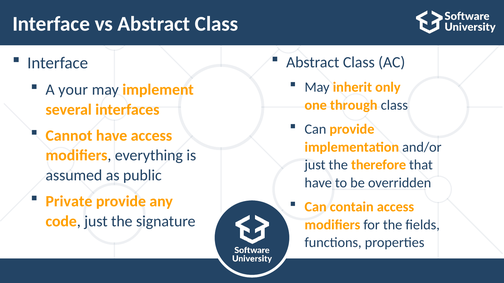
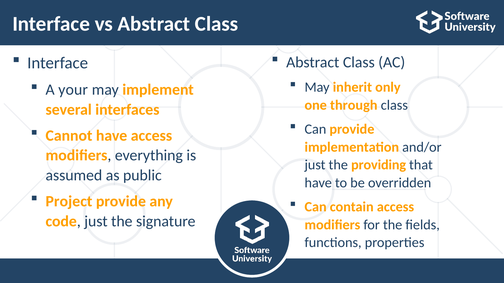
therefore: therefore -> providing (379, 165)
Private: Private -> Project (69, 202)
